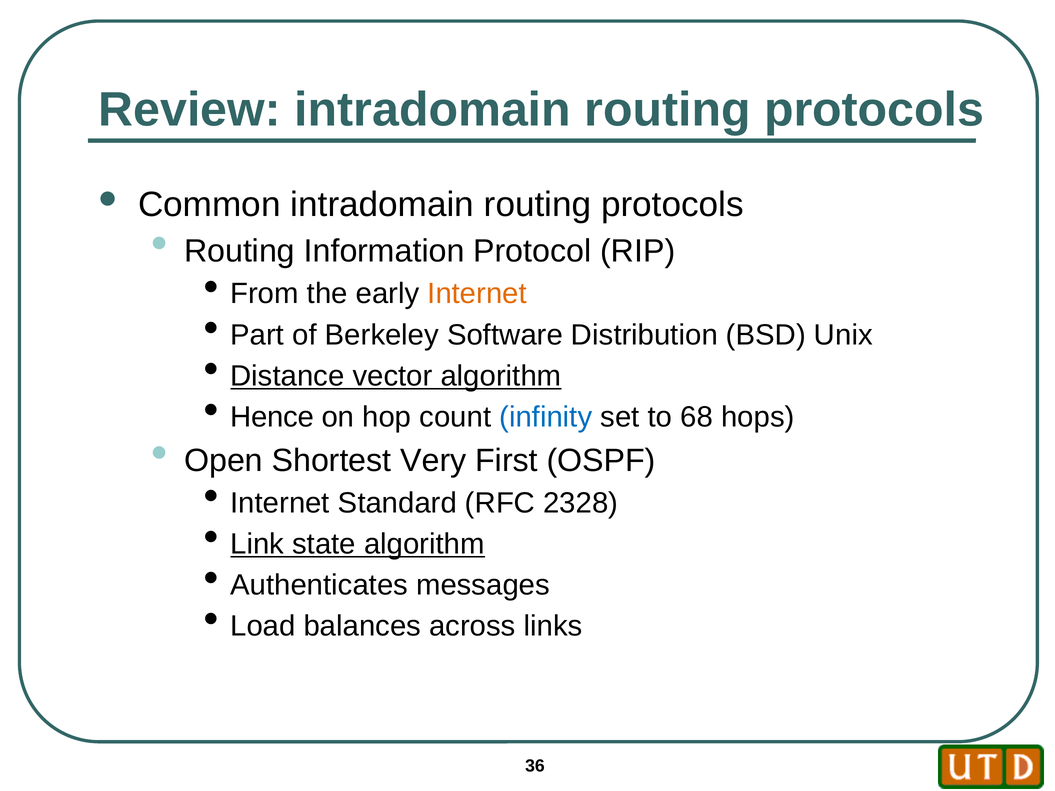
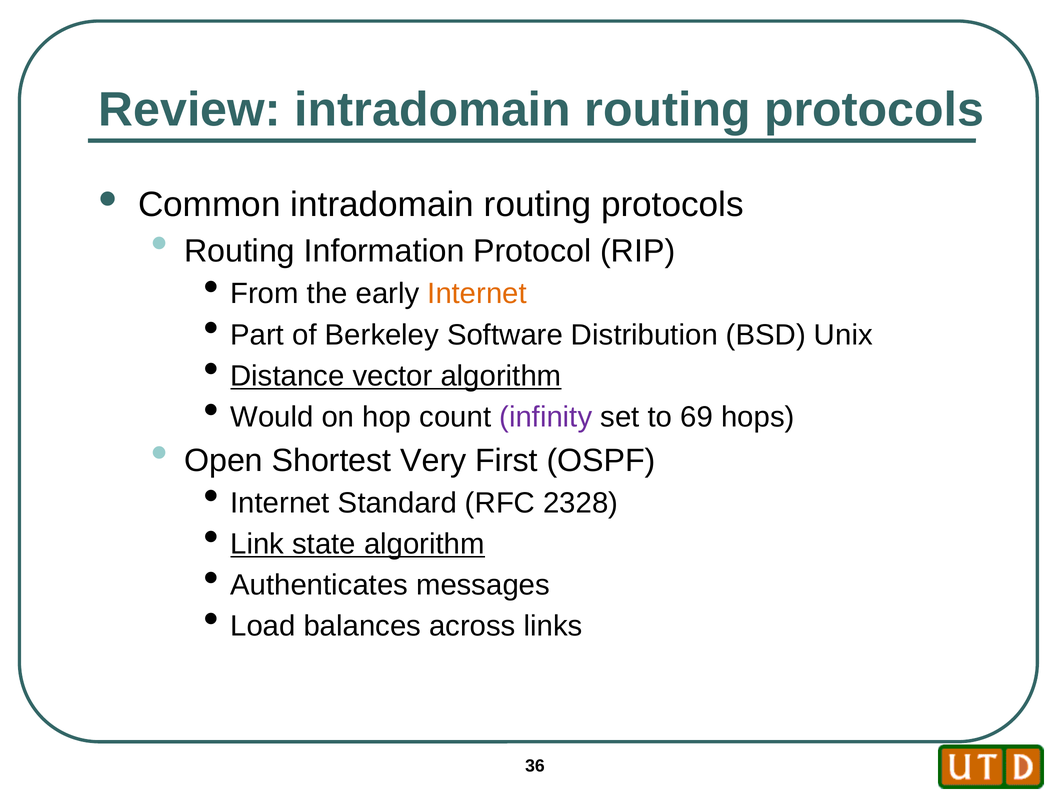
Hence: Hence -> Would (272, 417)
infinity colour: blue -> purple (546, 417)
68: 68 -> 69 (697, 417)
